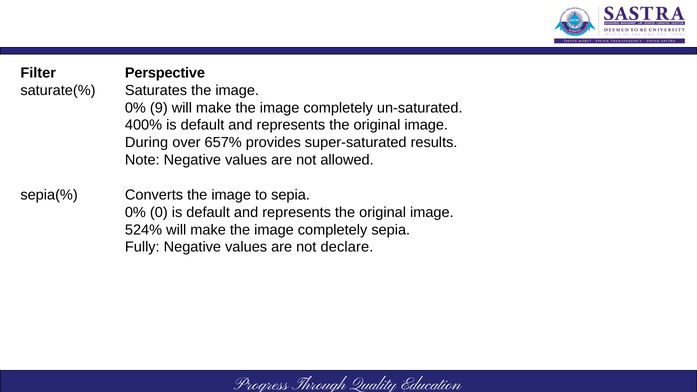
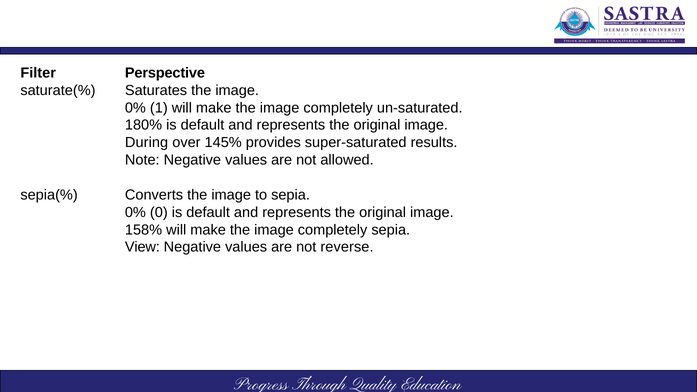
9: 9 -> 1 (159, 108)
400%: 400% -> 180% (144, 125)
657%: 657% -> 145% (223, 143)
524%: 524% -> 158% (144, 230)
Fully: Fully -> View (142, 247)
declare: declare -> reverse (347, 247)
